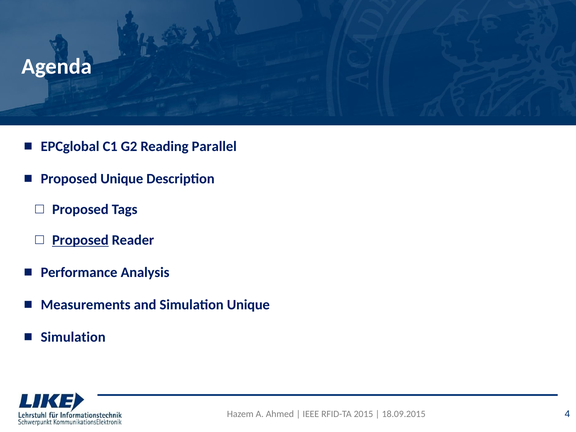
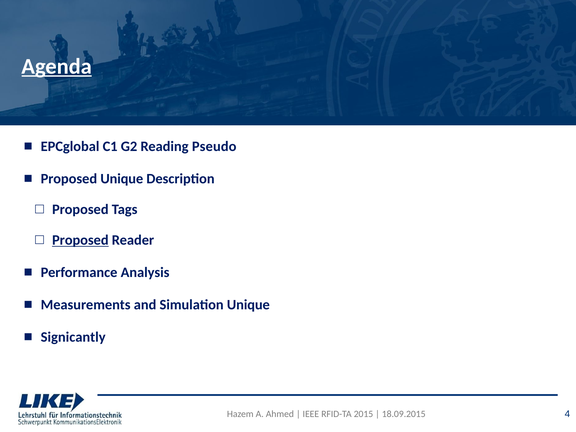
Agenda underline: none -> present (57, 66)
Parallel: Parallel -> Pseudo (214, 146)
Simulation: Simulation -> Signicantly (73, 337)
